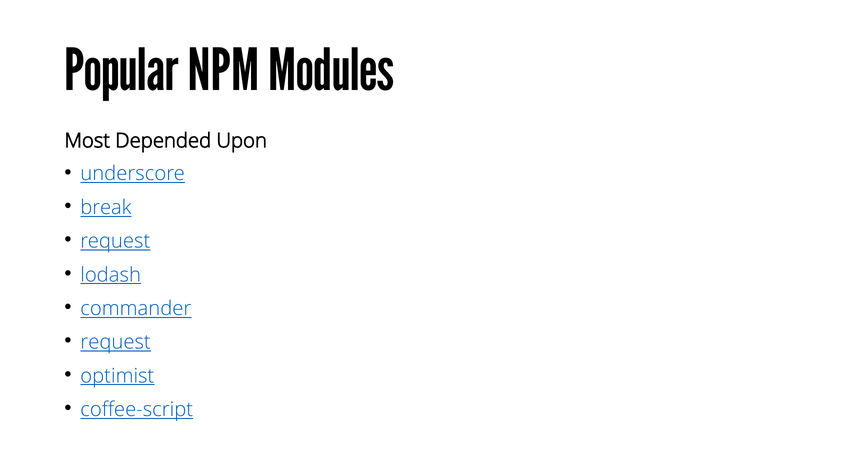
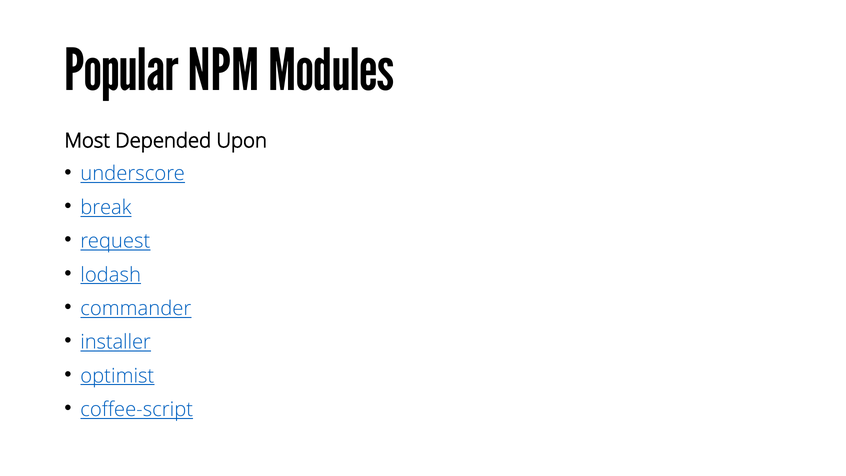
request: request -> installer (116, 342)
